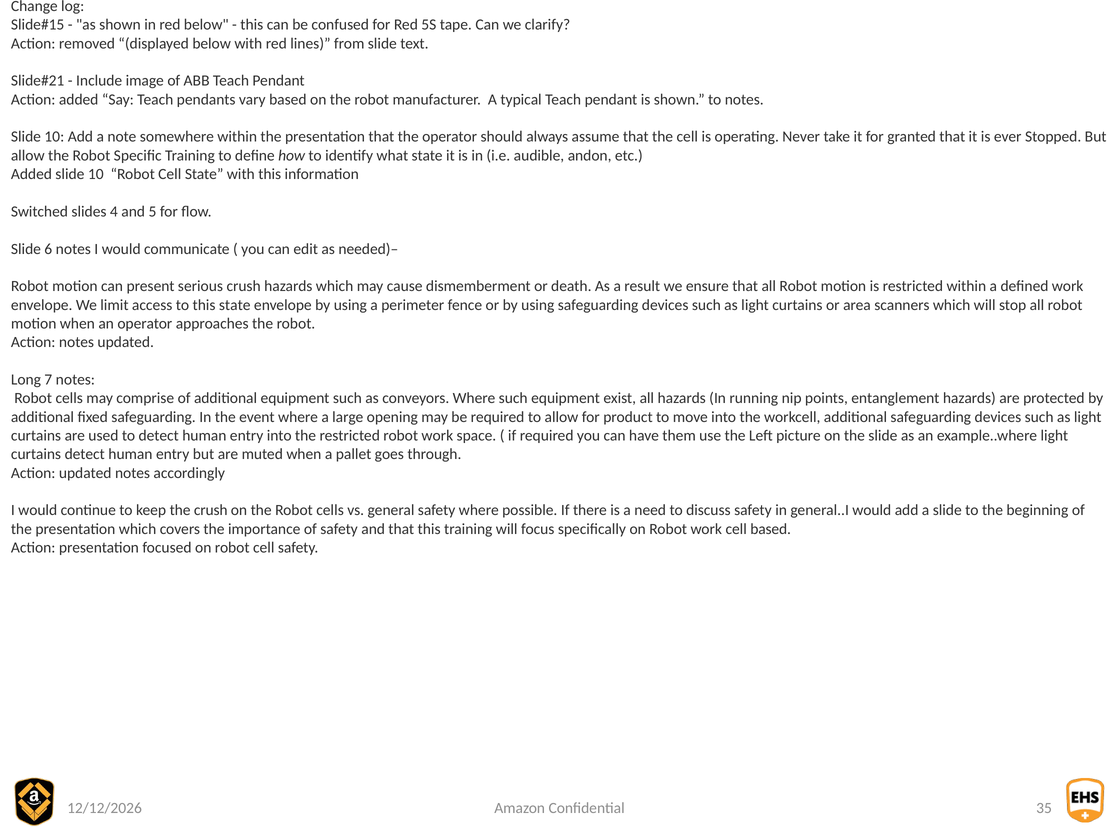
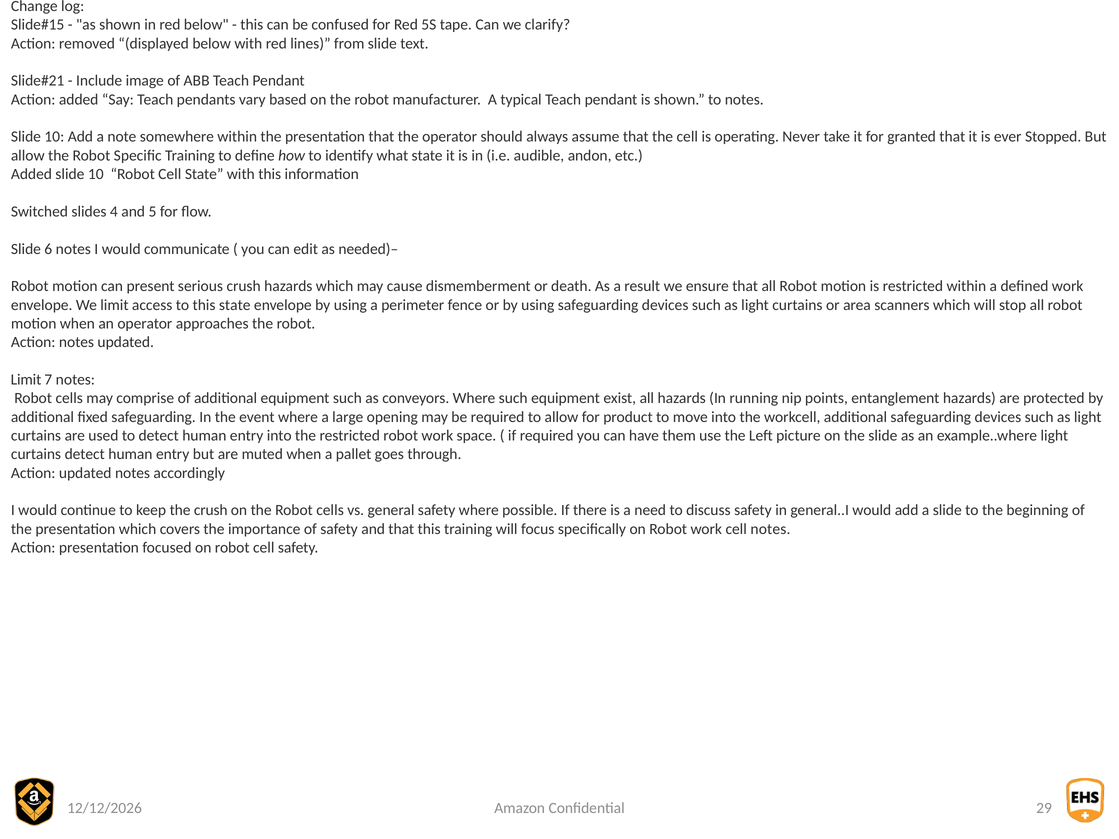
Long: Long -> Limit (26, 380)
cell based: based -> notes (770, 529)
35: 35 -> 29 (1044, 808)
